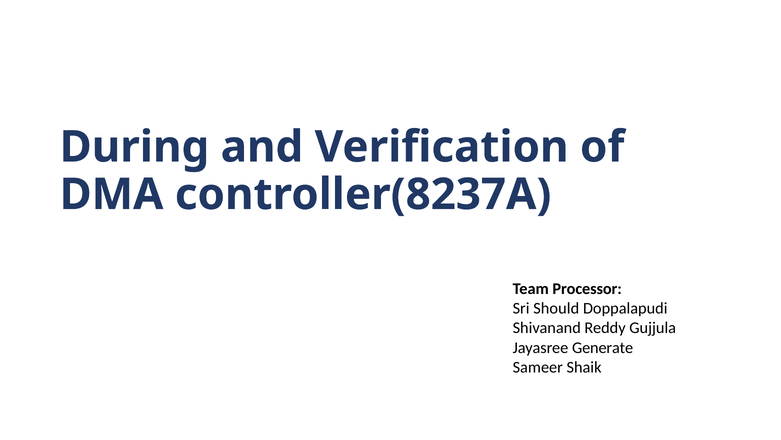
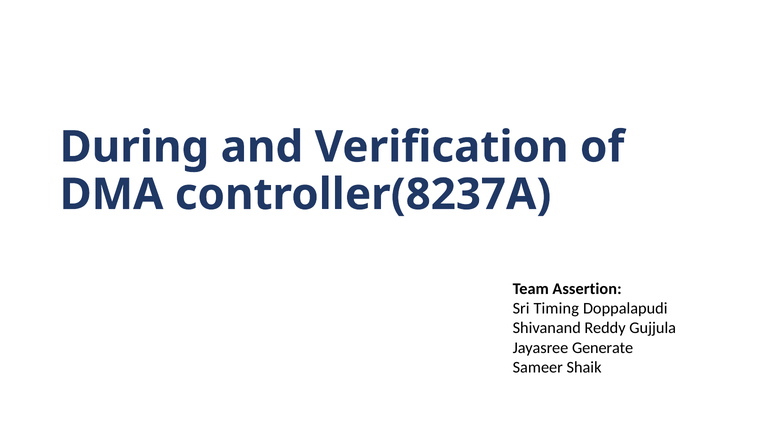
Processor: Processor -> Assertion (587, 289)
Should: Should -> Timing (556, 308)
